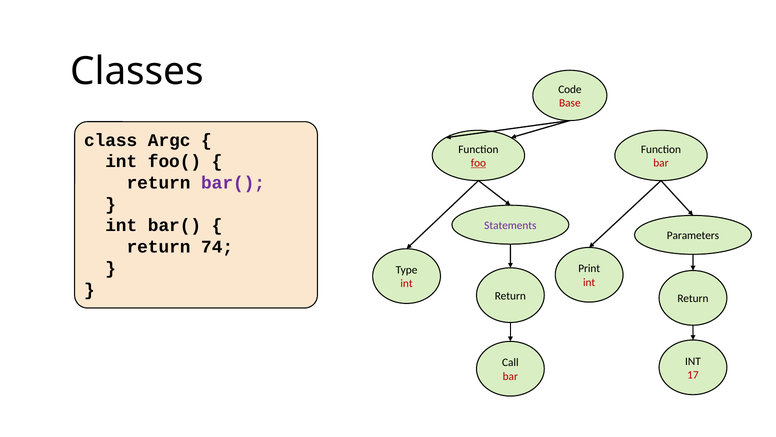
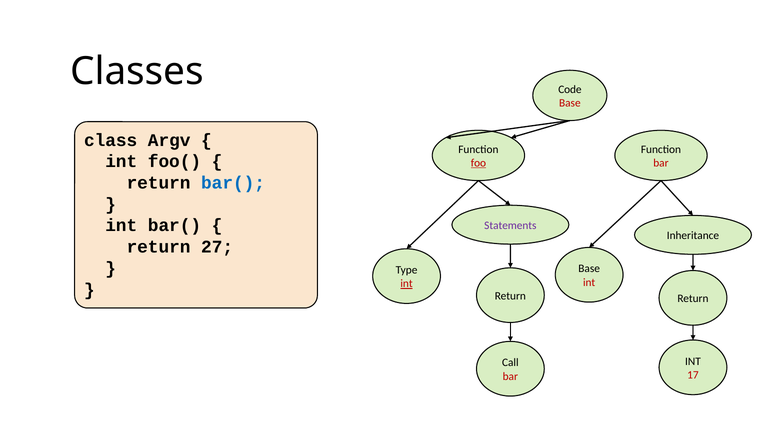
Argc: Argc -> Argv (169, 140)
bar( colour: purple -> blue (233, 183)
Parameters: Parameters -> Inheritance (693, 235)
74: 74 -> 27 (217, 247)
Print: Print -> Base (589, 268)
int underline: none -> present (407, 283)
